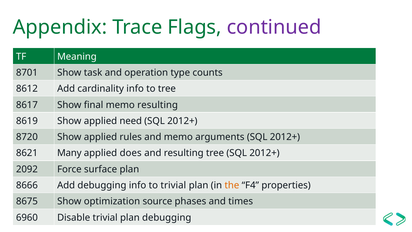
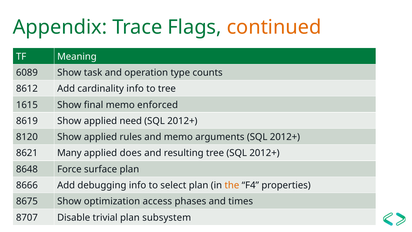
continued colour: purple -> orange (274, 27)
8701: 8701 -> 6089 (27, 73)
8617: 8617 -> 1615 (27, 105)
memo resulting: resulting -> enforced (158, 105)
8720: 8720 -> 8120 (27, 137)
2092: 2092 -> 8648 (27, 169)
to trivial: trivial -> select (173, 185)
source: source -> access (157, 201)
6960: 6960 -> 8707 (27, 217)
plan debugging: debugging -> subsystem (167, 217)
